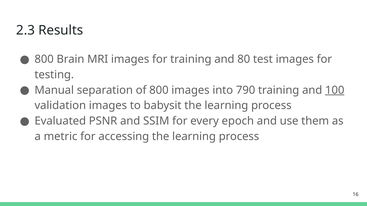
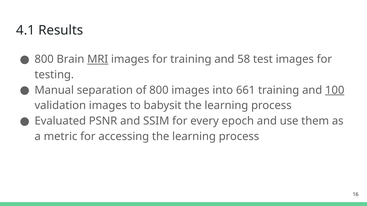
2.3: 2.3 -> 4.1 (26, 30)
MRI underline: none -> present (98, 59)
80: 80 -> 58 (244, 59)
790: 790 -> 661 (246, 90)
